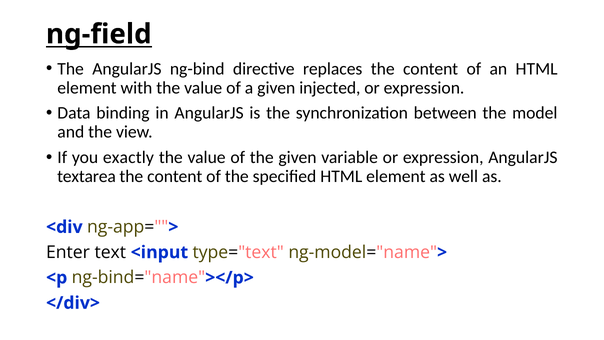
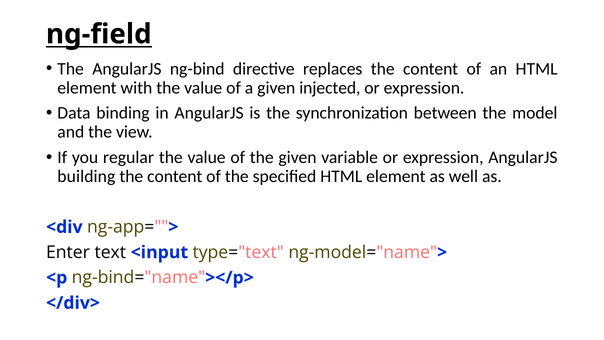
exactly: exactly -> regular (129, 157)
textarea: textarea -> building (86, 176)
